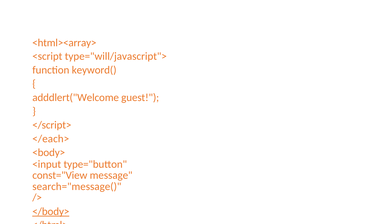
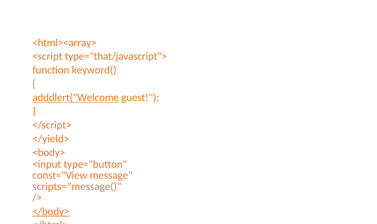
type="will/javascript">: type="will/javascript"> -> type="that/javascript"> (116, 56)
adddlert("Welcome underline: none -> present (76, 98)
</each>: </each> -> </yield> (51, 139)
search="message(: search="message( -> scripts="message( (77, 187)
